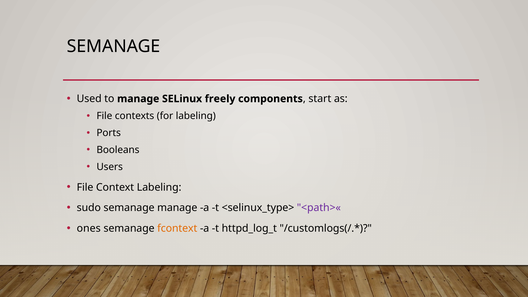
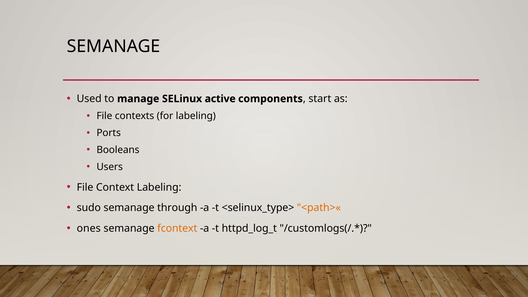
freely: freely -> active (220, 99)
semanage manage: manage -> through (177, 208)
<path>« colour: purple -> orange (319, 208)
